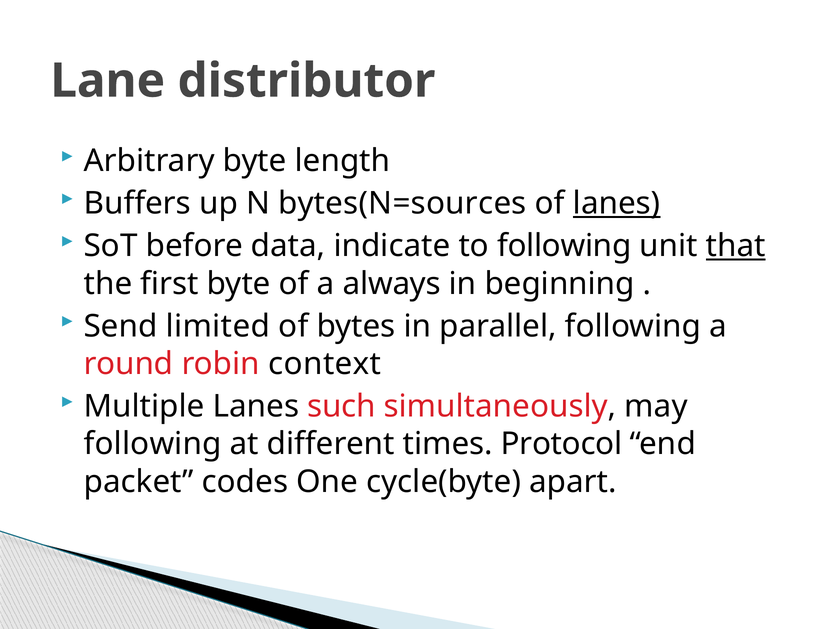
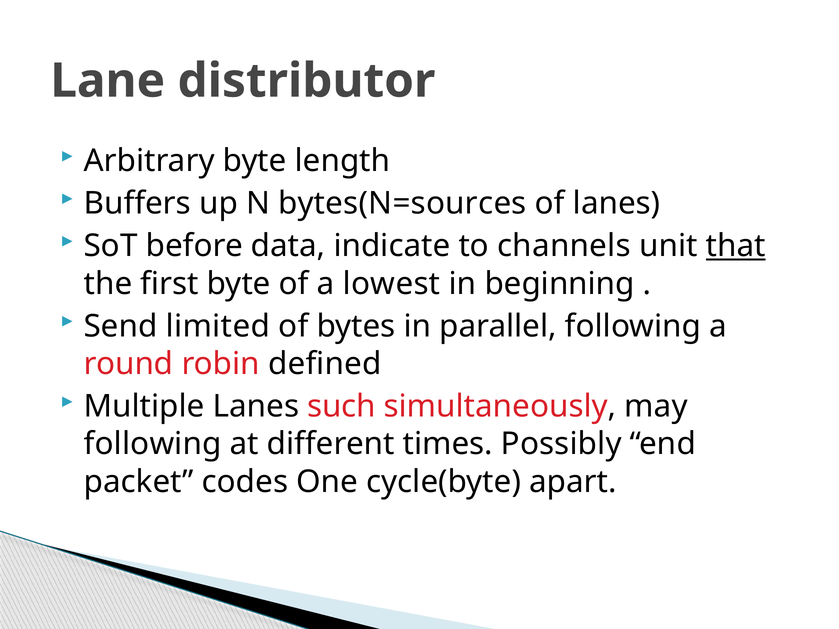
lanes underline: present -> none (617, 204)
to following: following -> channels (564, 246)
always: always -> lowest (392, 284)
context: context -> defined (325, 364)
Protocol: Protocol -> Possibly (561, 444)
